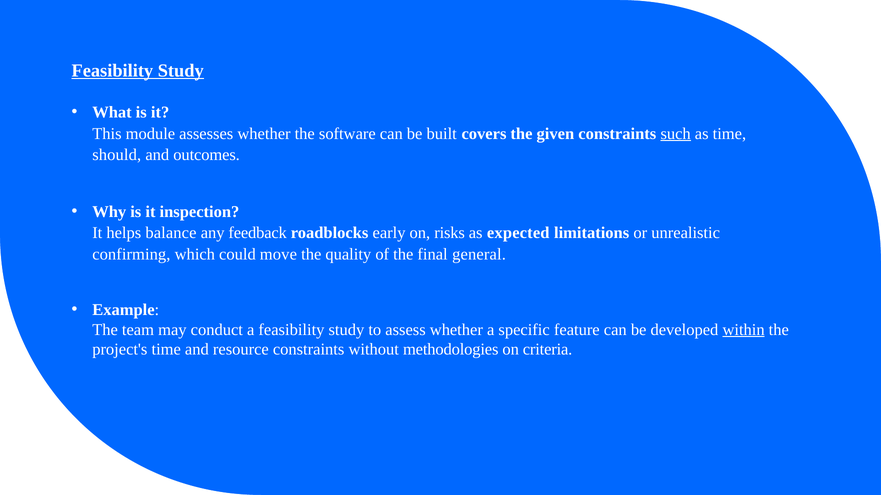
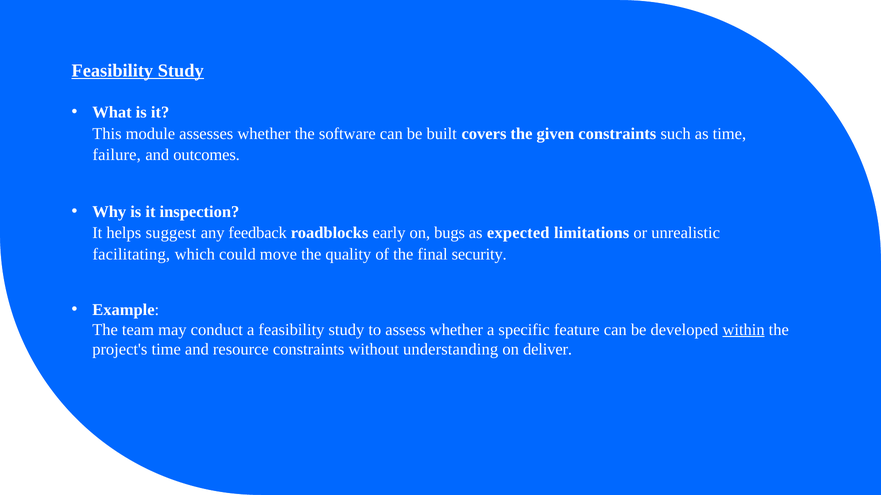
such underline: present -> none (676, 134)
should: should -> failure (117, 155)
balance: balance -> suggest (171, 233)
risks: risks -> bugs (450, 233)
confirming: confirming -> facilitating (131, 254)
general: general -> security (479, 254)
methodologies: methodologies -> understanding (451, 350)
criteria: criteria -> deliver (548, 350)
